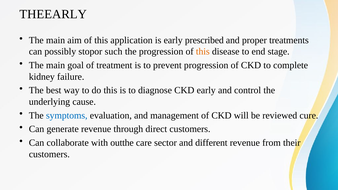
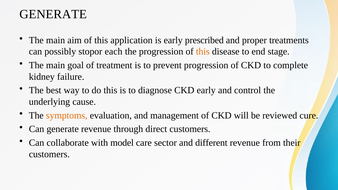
THEEARLY: THEEARLY -> GENERATE (53, 14)
such: such -> each (114, 52)
symptoms colour: blue -> orange (67, 115)
outthe: outthe -> model (122, 143)
